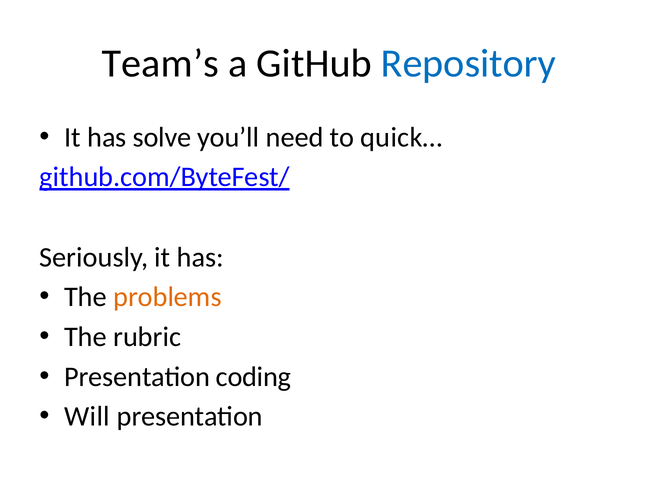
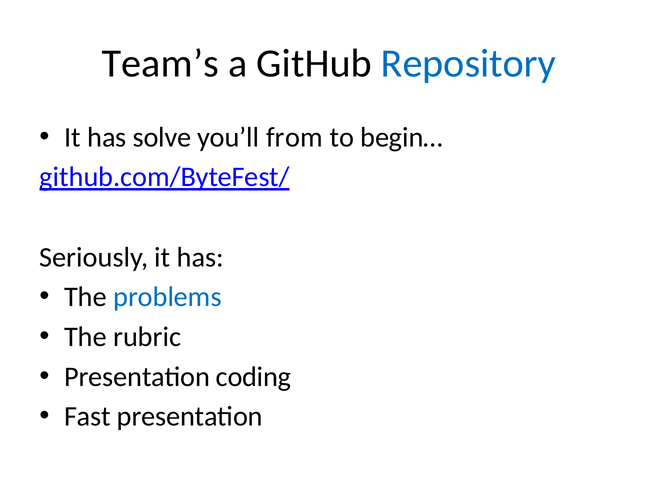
need: need -> from (294, 137)
quick…: quick… -> begin… (402, 137)
problems colour: orange -> blue (167, 297)
Will: Will -> Fast (87, 417)
